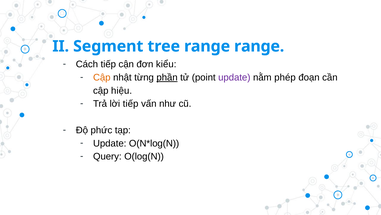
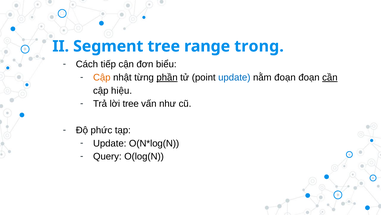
range range: range -> trong (259, 46)
kiểu: kiểu -> biểu (166, 64)
update colour: purple -> blue (234, 77)
nằm phép: phép -> đoạn (285, 77)
cần underline: none -> present (330, 77)
lời tiếp: tiếp -> tree (131, 104)
